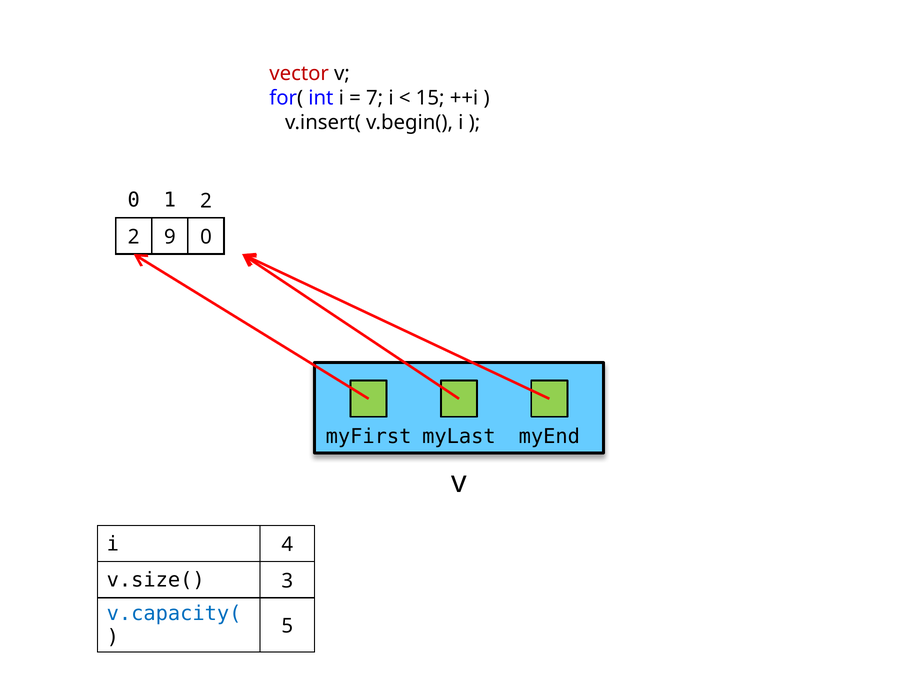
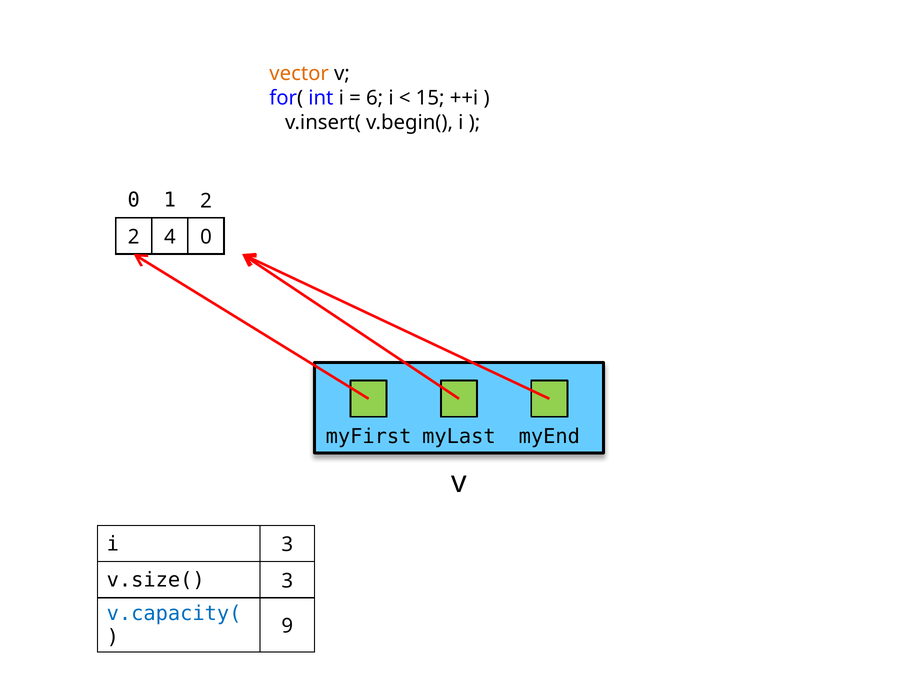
vector colour: red -> orange (299, 73)
7: 7 -> 6 (375, 98)
9: 9 -> 4 (170, 237)
i 4: 4 -> 3 (287, 544)
5: 5 -> 9 (287, 626)
